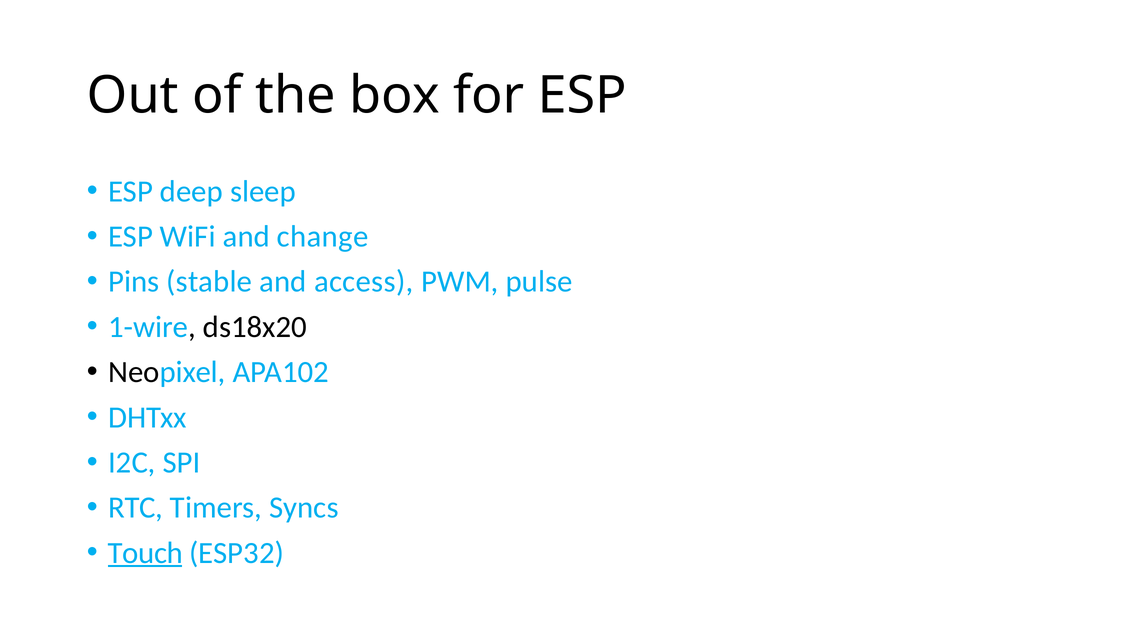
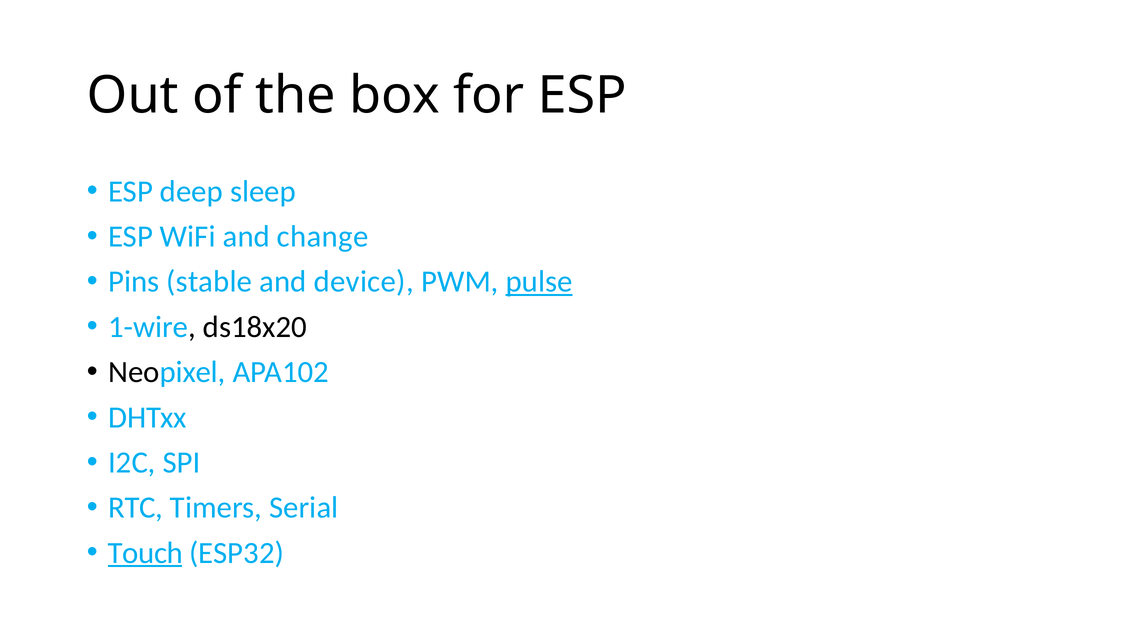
access: access -> device (364, 282)
pulse underline: none -> present (539, 282)
Syncs: Syncs -> Serial (304, 507)
